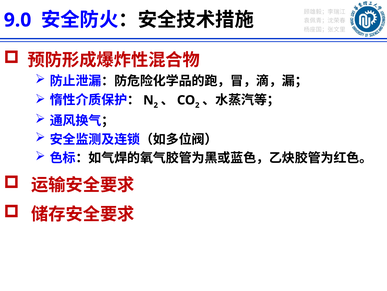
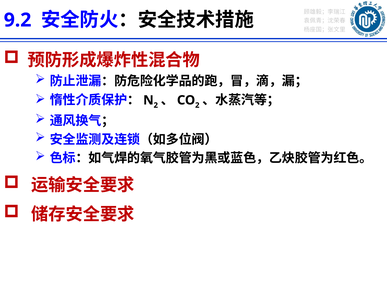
9.0: 9.0 -> 9.2 (18, 20)
